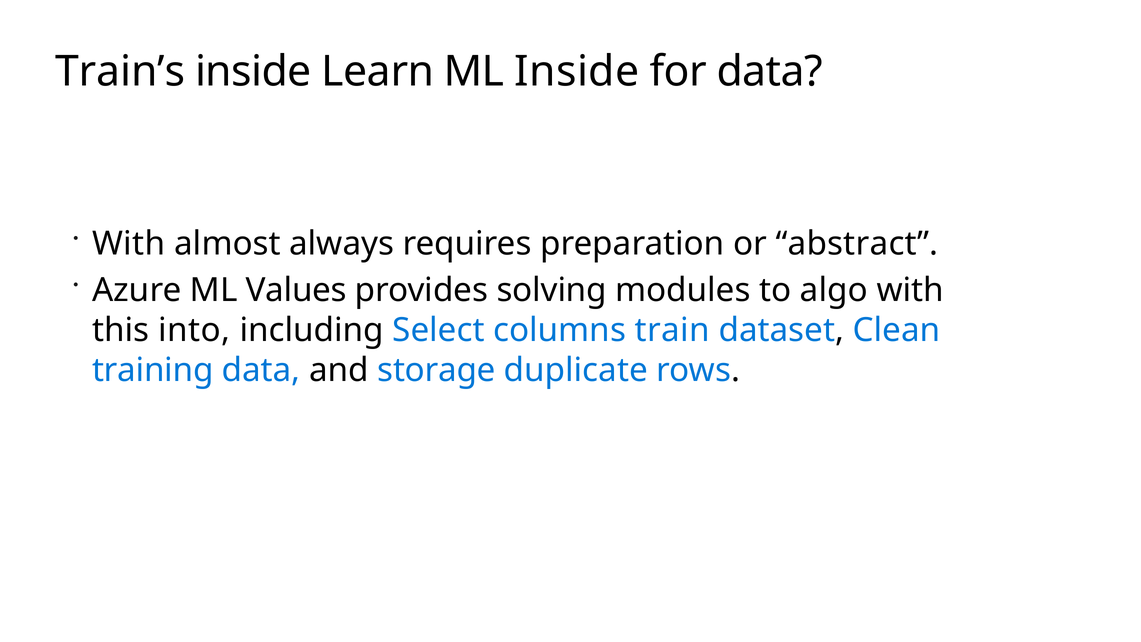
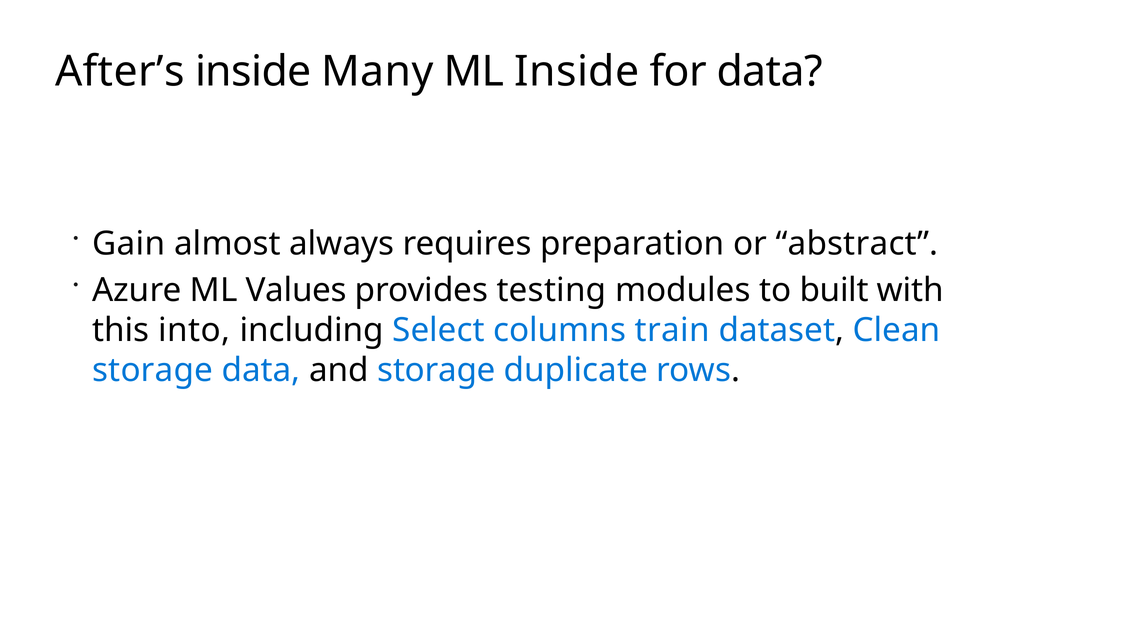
Train’s: Train’s -> After’s (120, 71)
Learn: Learn -> Many (377, 71)
With: With -> Gain (129, 244)
solving: solving -> testing (552, 290)
algo: algo -> built (834, 290)
training: training -> storage (153, 370)
